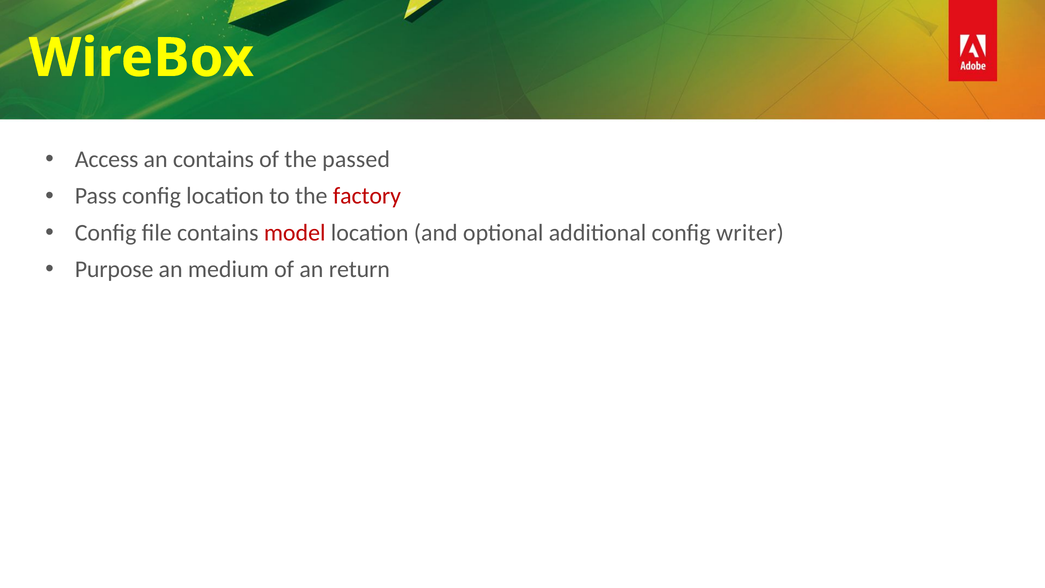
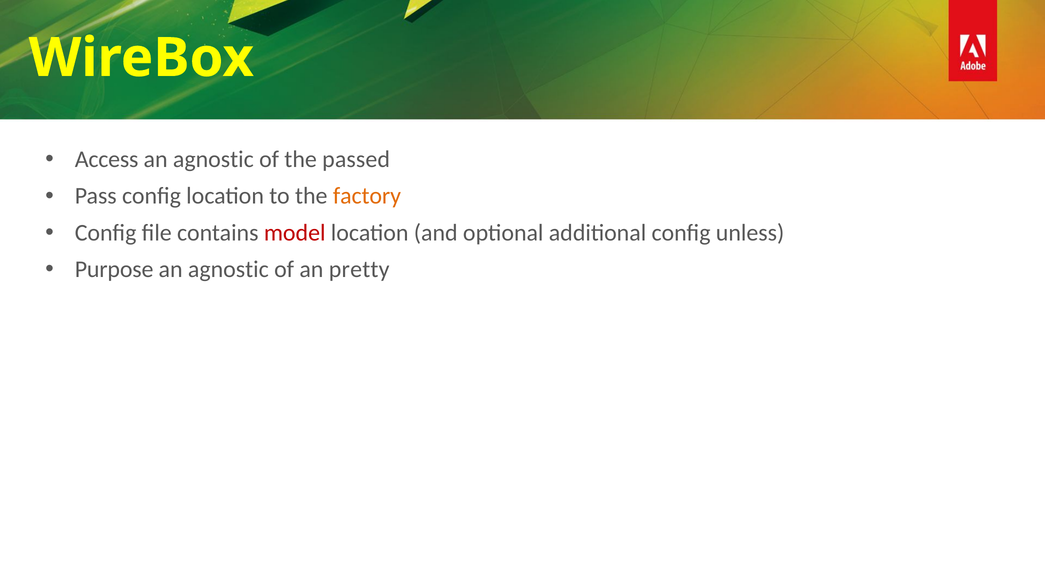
contains: contains -> agnostic (213, 159)
factory colour: red -> orange (367, 196)
writer: writer -> unless (750, 233)
medium: medium -> agnostic (228, 269)
return: return -> pretty (359, 269)
